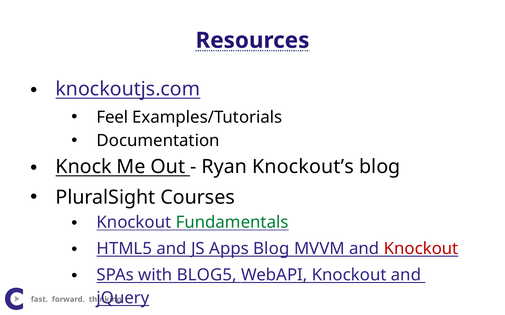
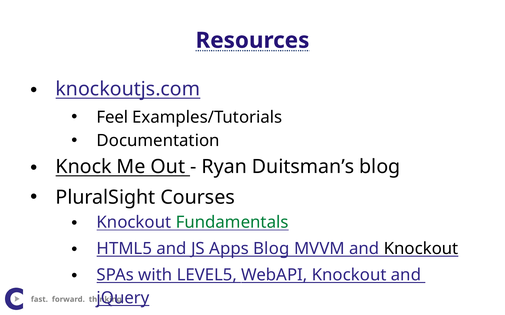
Knockout’s: Knockout’s -> Duitsman’s (303, 167)
Knockout colour: red -> black (421, 249)
BLOG5: BLOG5 -> LEVEL5 (207, 275)
